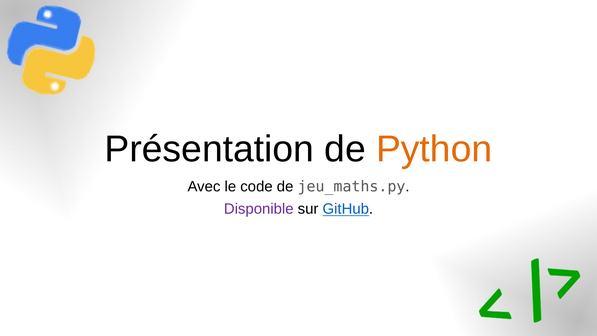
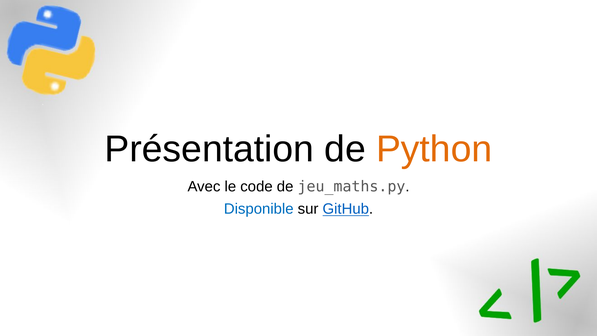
Disponible colour: purple -> blue (259, 209)
